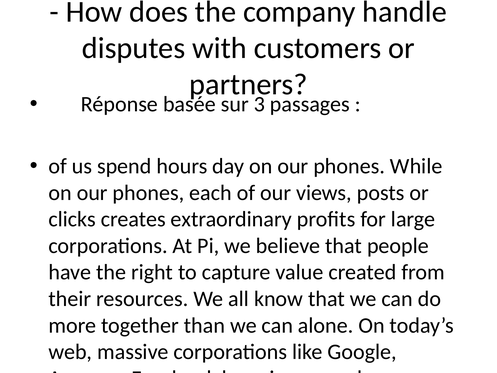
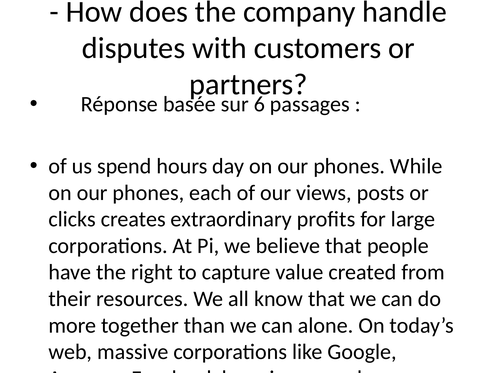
sur 3: 3 -> 6 (259, 104)
